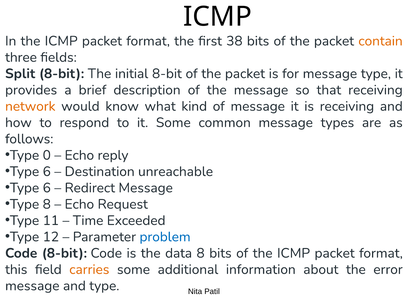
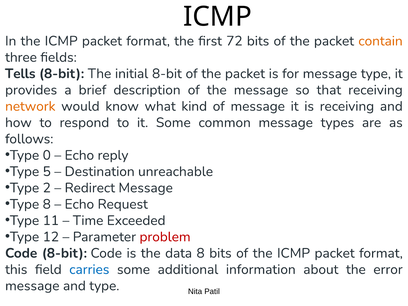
38: 38 -> 72 (234, 41)
Split: Split -> Tells (20, 74)
6: 6 -> 5 (47, 172)
6: 6 -> 2 (47, 188)
problem colour: blue -> red (165, 237)
carries colour: orange -> blue (89, 269)
